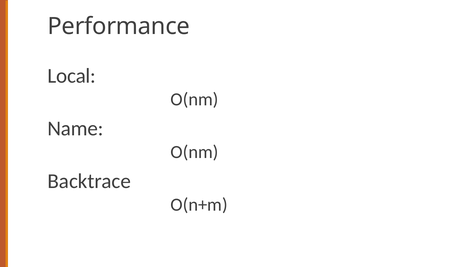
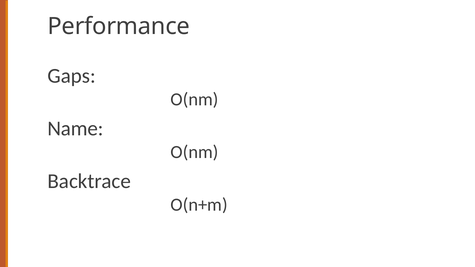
Local: Local -> Gaps (72, 76)
